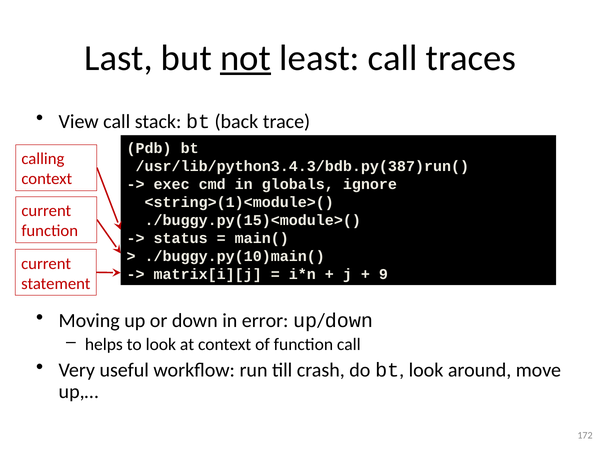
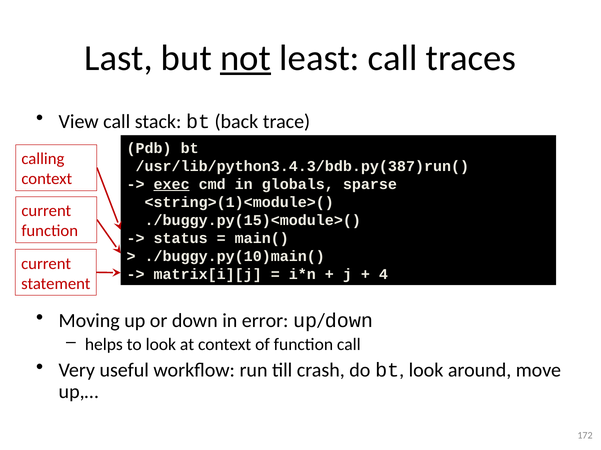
exec underline: none -> present (172, 185)
ignore: ignore -> sparse (370, 185)
9: 9 -> 4 (383, 275)
